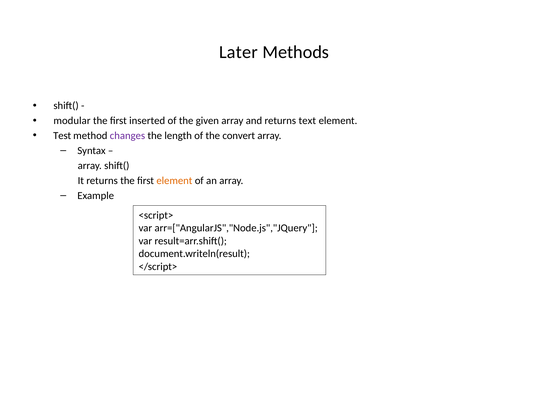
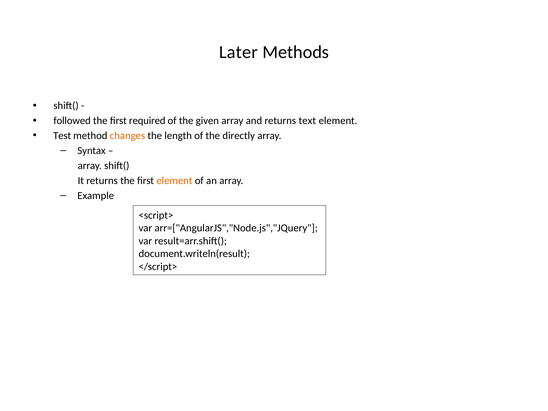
modular: modular -> followed (72, 121)
inserted: inserted -> required (147, 121)
changes colour: purple -> orange (127, 136)
convert: convert -> directly (239, 136)
